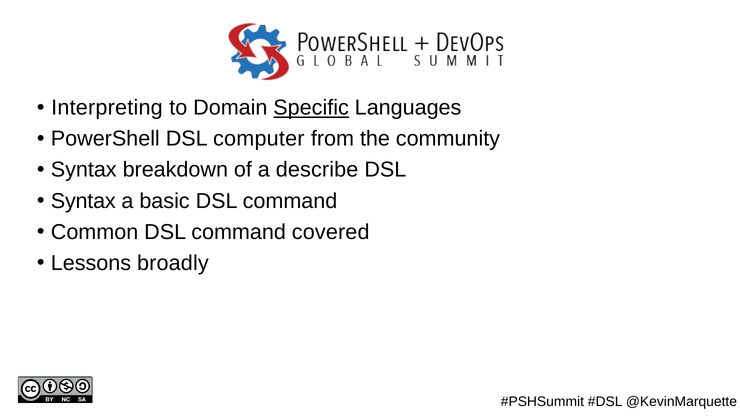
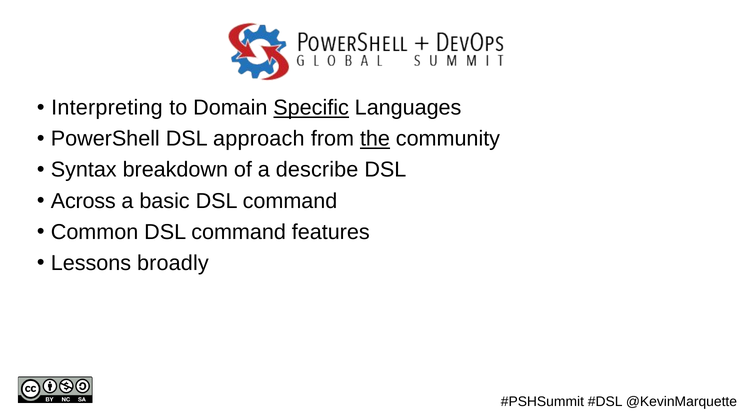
computer: computer -> approach (259, 139)
the underline: none -> present (375, 139)
Syntax: Syntax -> Across (83, 201)
covered: covered -> features (331, 232)
